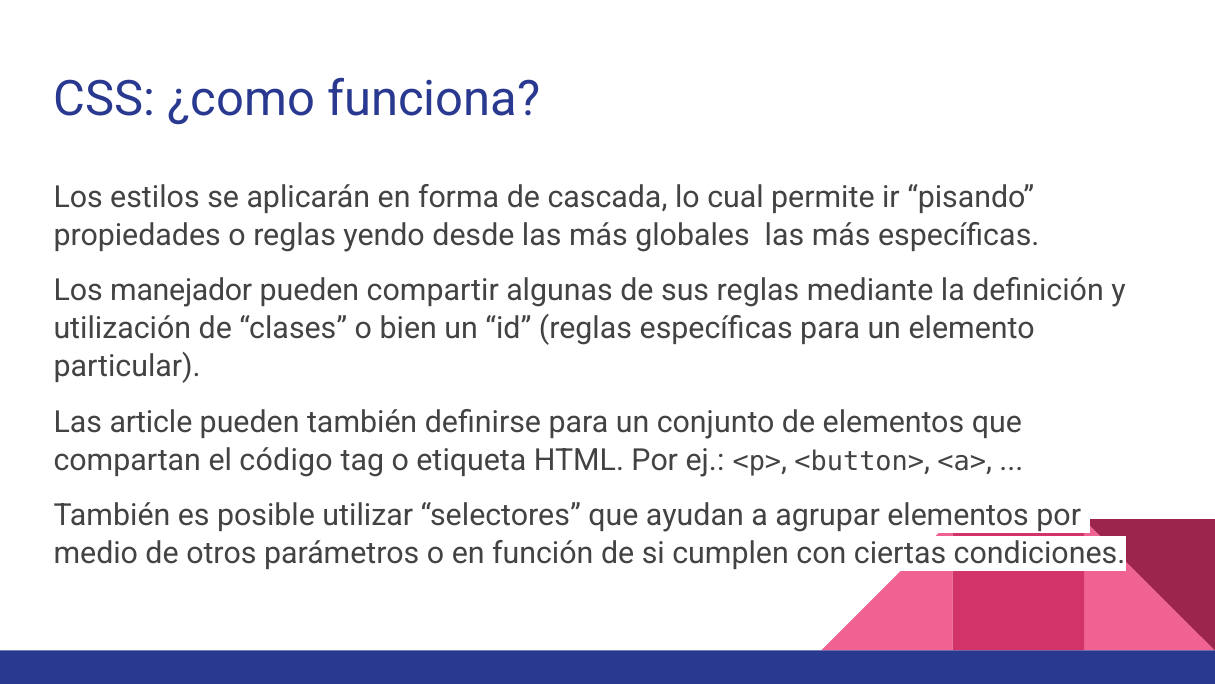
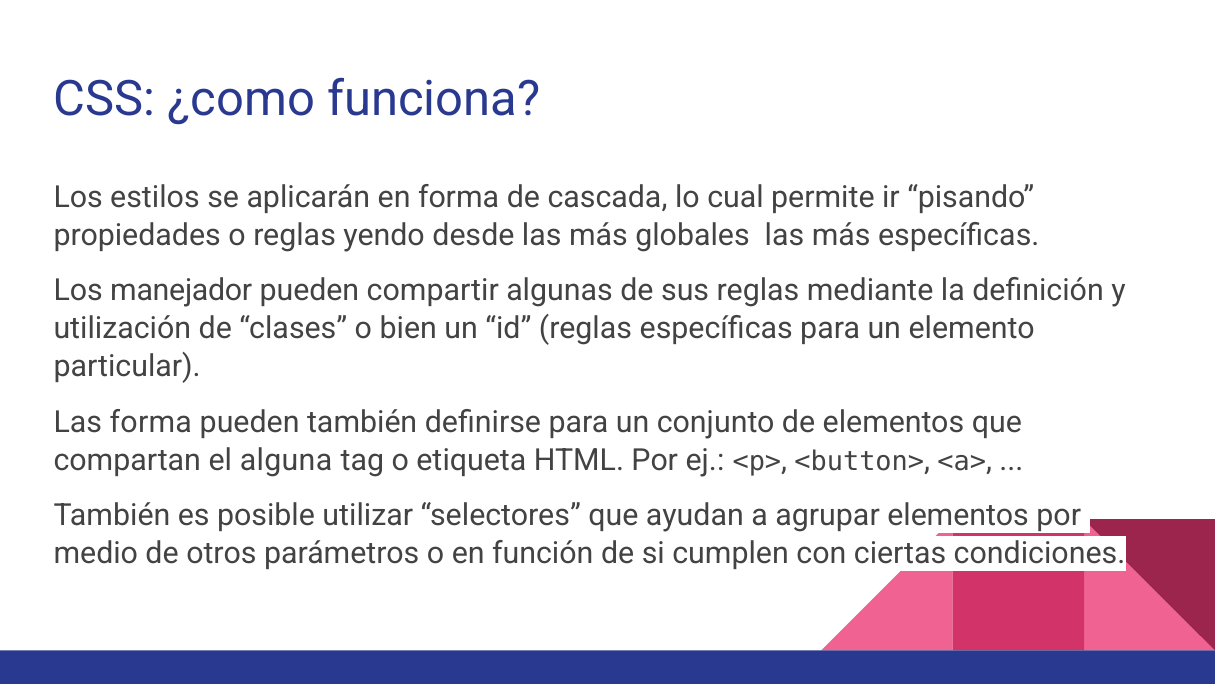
Las article: article -> forma (151, 422)
código: código -> alguna (286, 460)
